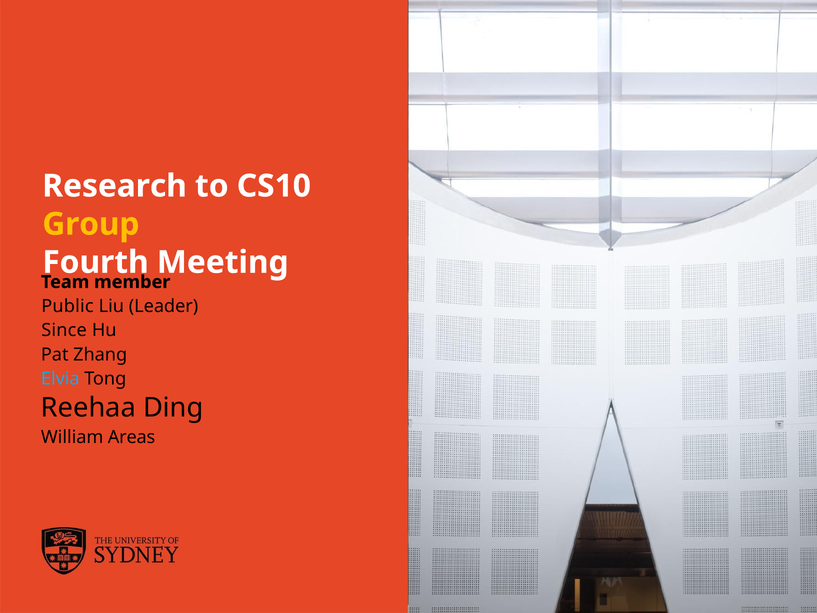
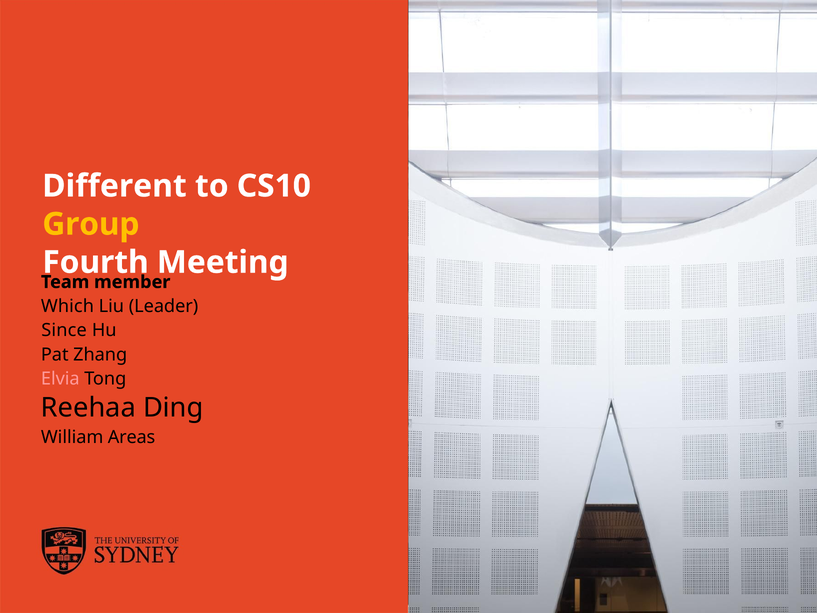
Research: Research -> Different (115, 186)
Public: Public -> Which (67, 306)
Elvia colour: light blue -> pink (60, 379)
